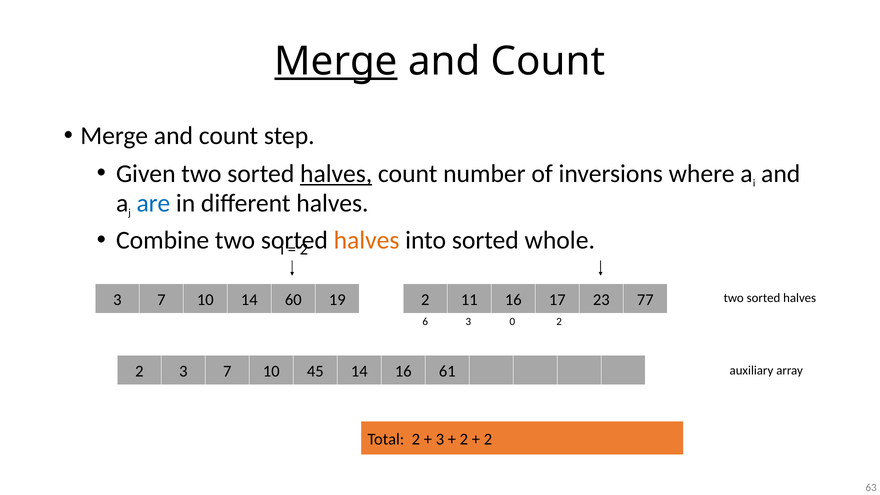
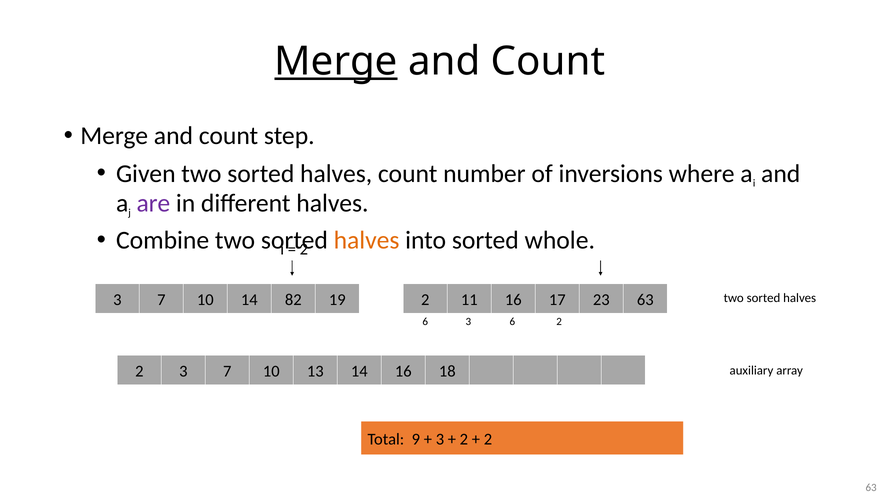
halves underline: present -> none (336, 174)
are colour: blue -> purple (153, 203)
60: 60 -> 82 (293, 300)
23 77: 77 -> 63 (645, 300)
3 0: 0 -> 6 (512, 322)
45: 45 -> 13 (315, 371)
61: 61 -> 18 (447, 371)
Total 2: 2 -> 9 (416, 439)
